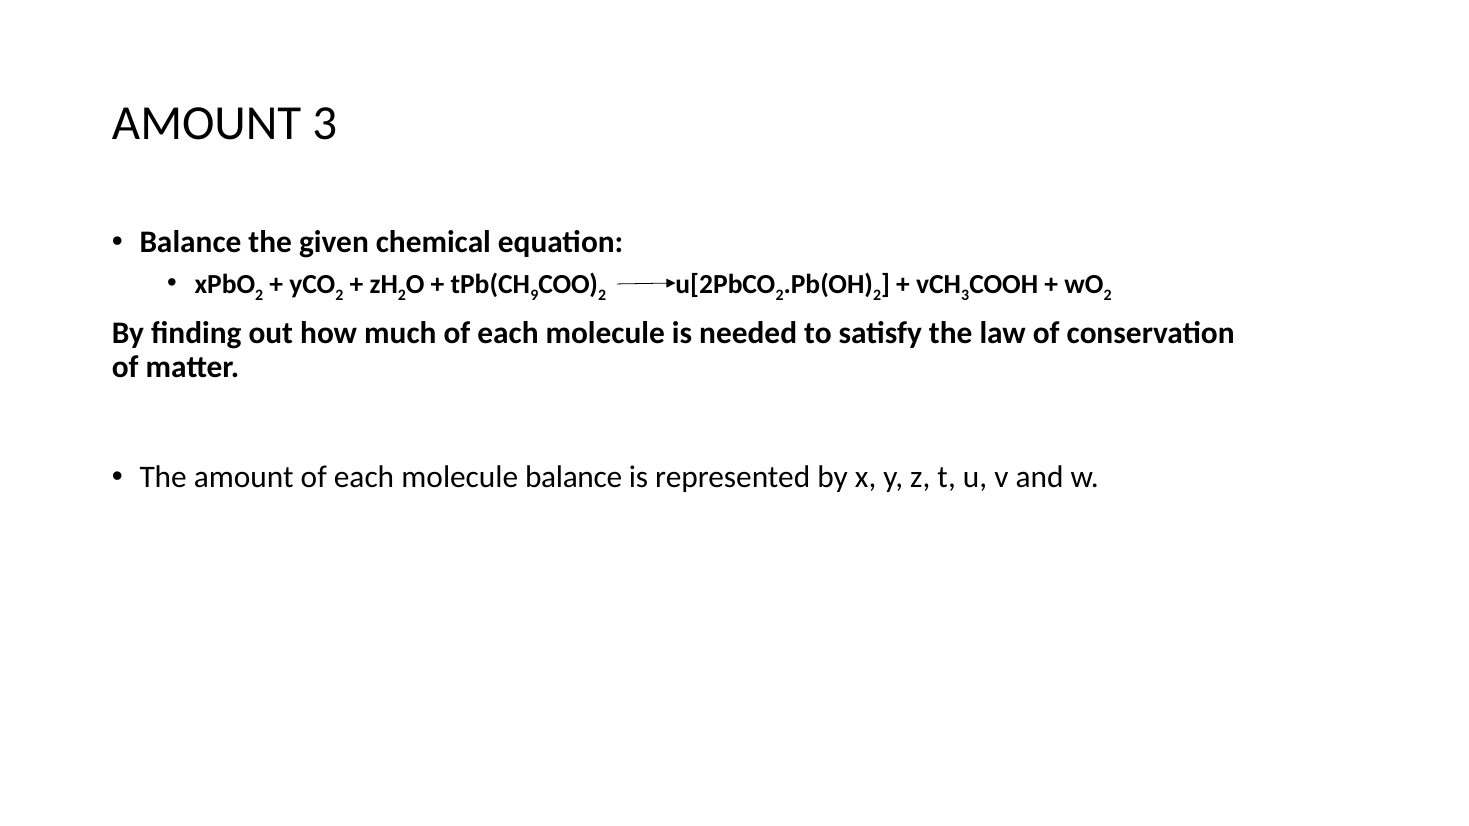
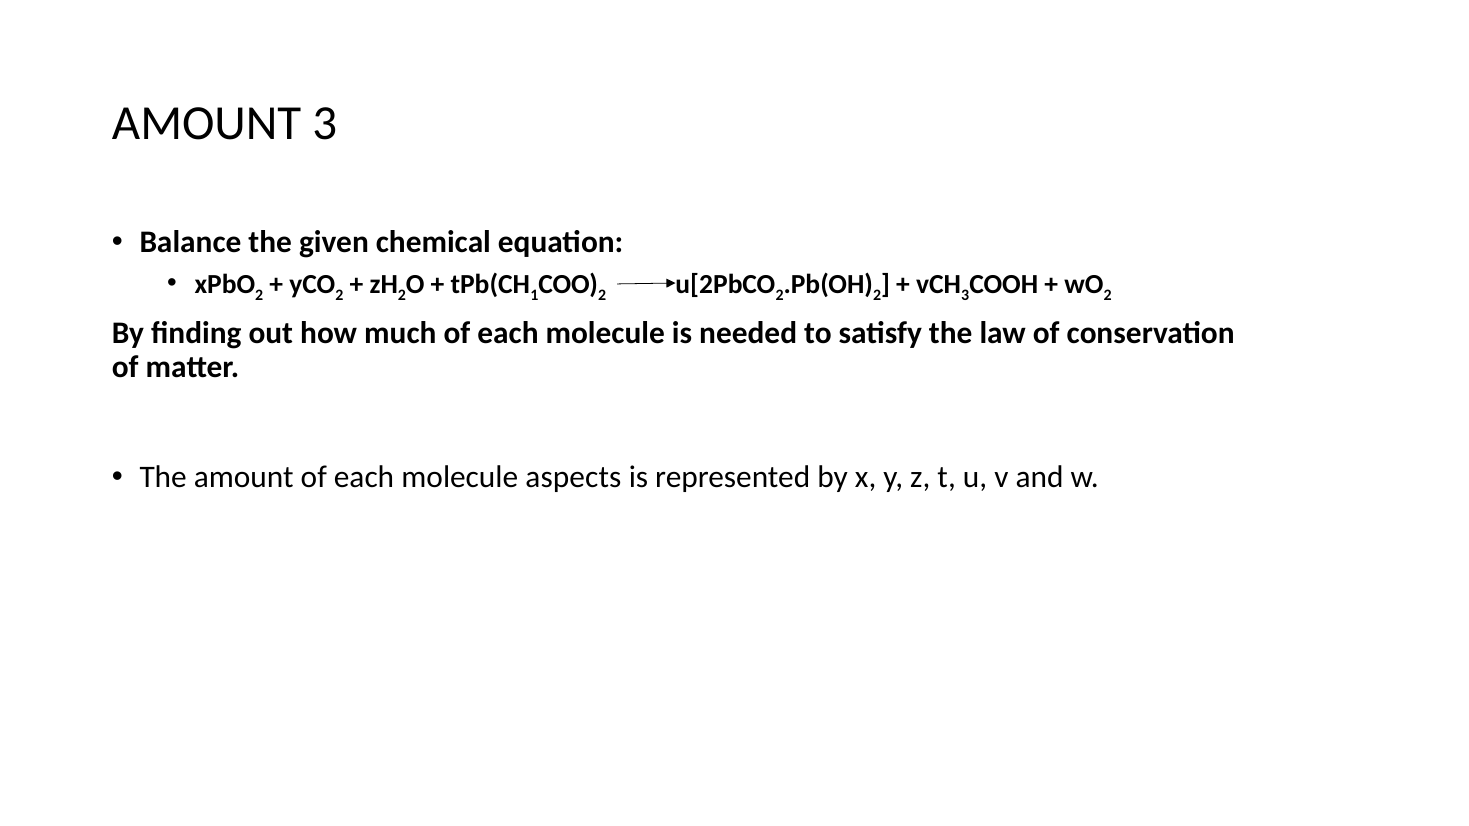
9: 9 -> 1 (534, 296)
molecule balance: balance -> aspects (573, 478)
